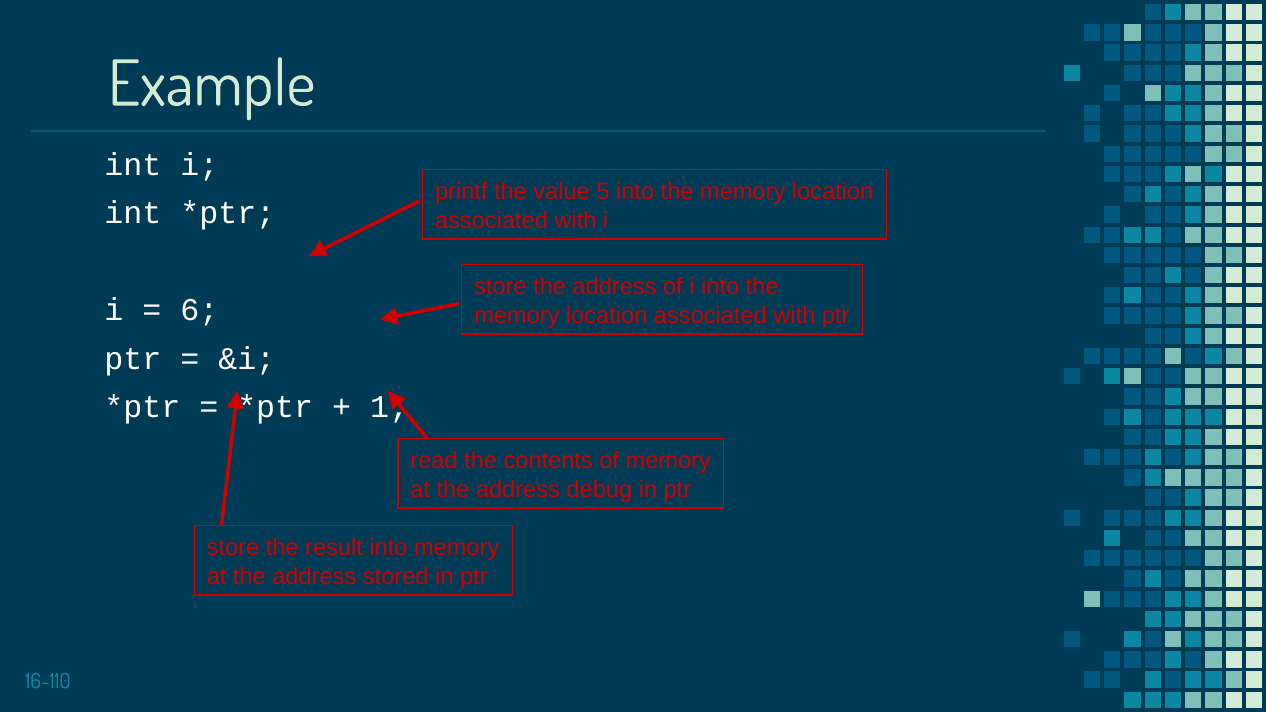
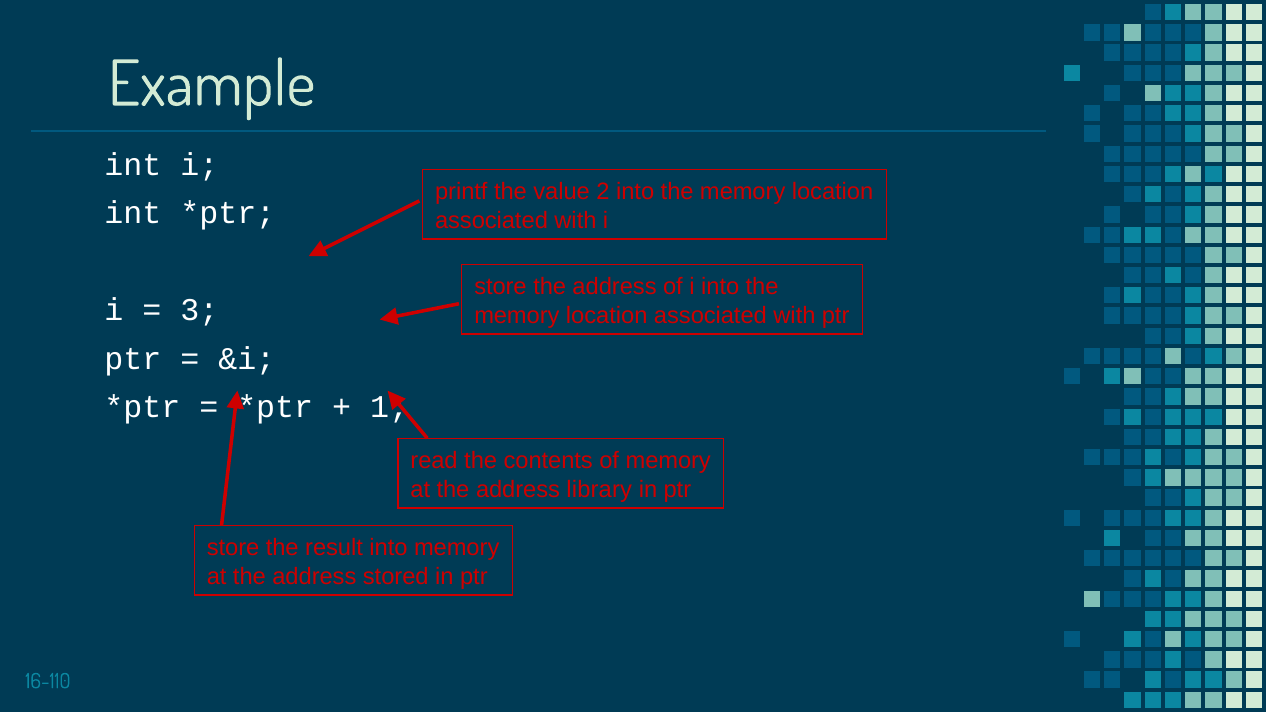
5: 5 -> 2 (603, 192)
6: 6 -> 3 (199, 310)
debug: debug -> library (599, 489)
